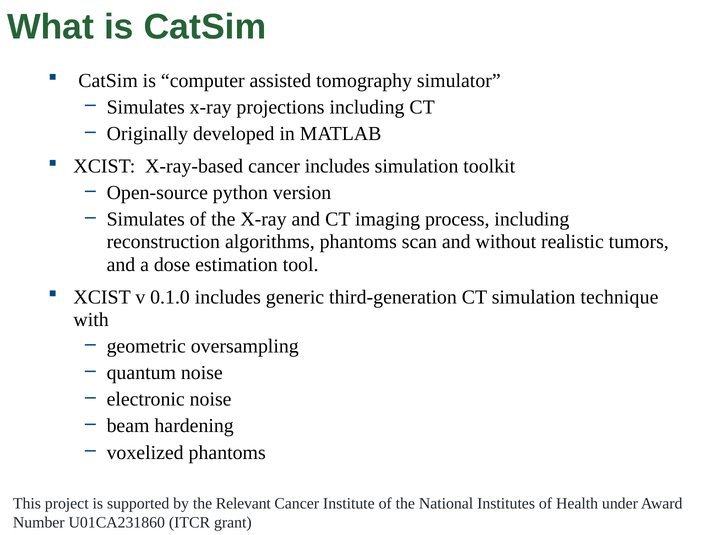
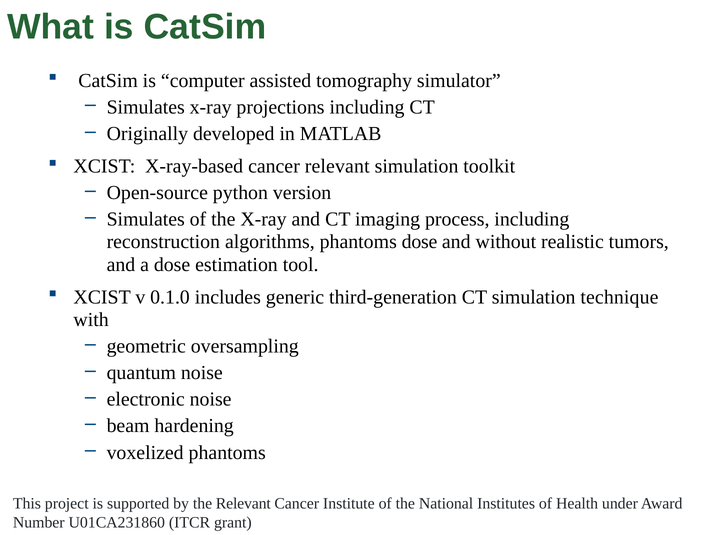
cancer includes: includes -> relevant (337, 166)
phantoms scan: scan -> dose (420, 242)
